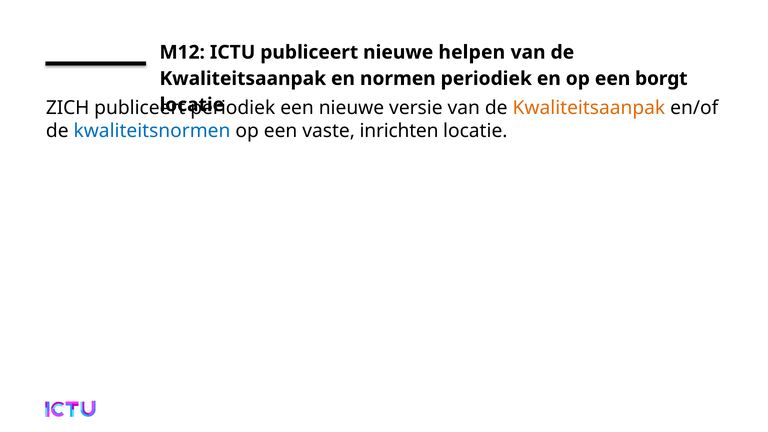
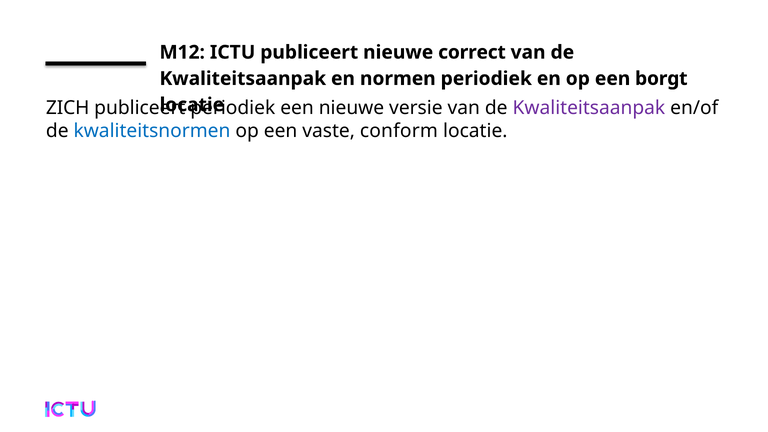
helpen: helpen -> correct (472, 52)
Kwaliteitsaanpak colour: orange -> purple (589, 108)
inrichten: inrichten -> conform (399, 131)
